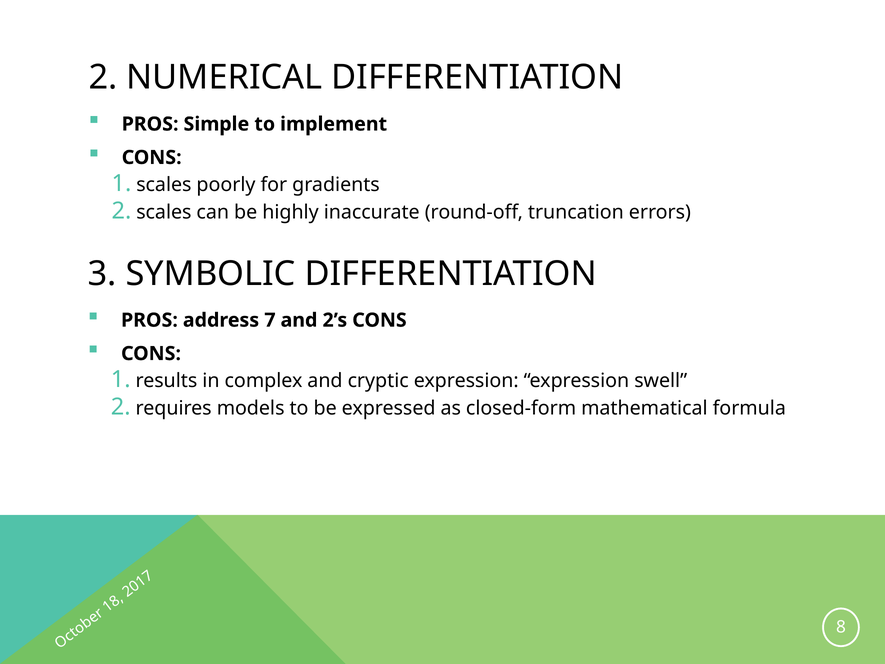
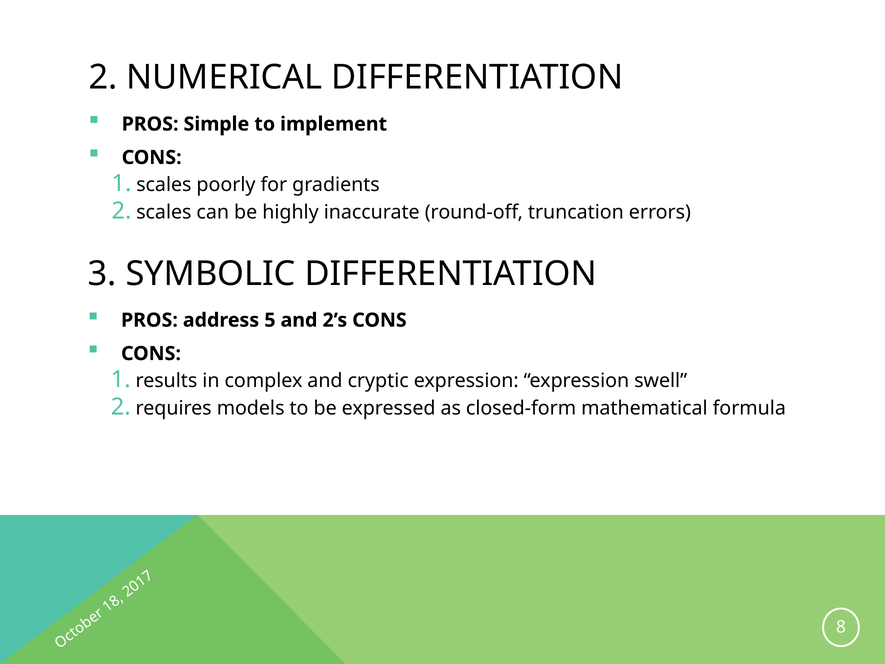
address 7: 7 -> 5 (270, 320)
